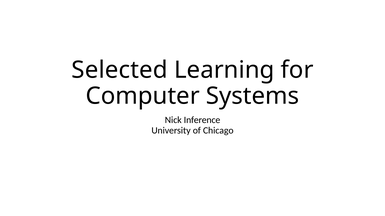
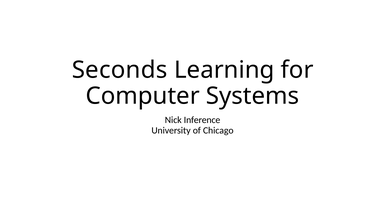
Selected: Selected -> Seconds (120, 70)
